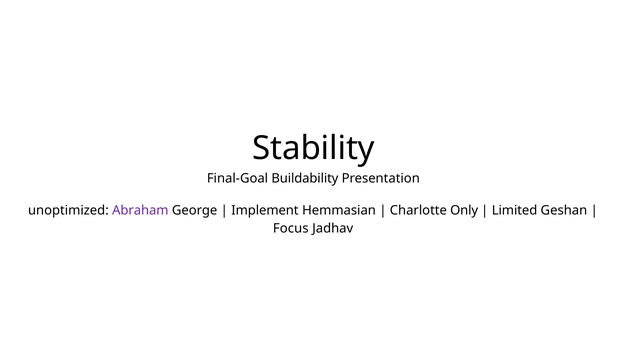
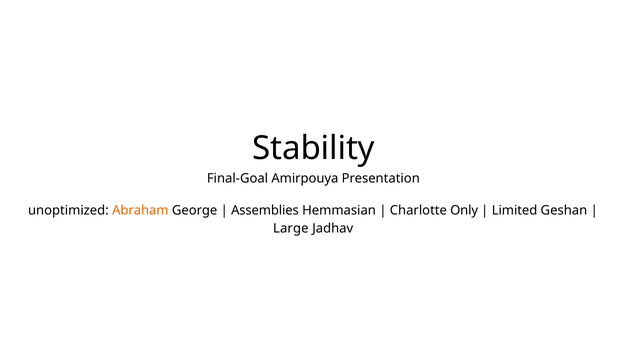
Buildability: Buildability -> Amirpouya (305, 178)
Abraham colour: purple -> orange (140, 210)
Implement: Implement -> Assemblies (265, 210)
Focus: Focus -> Large (291, 228)
